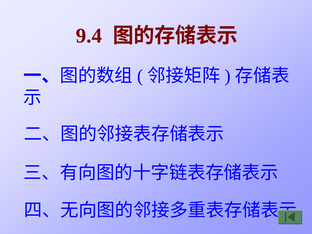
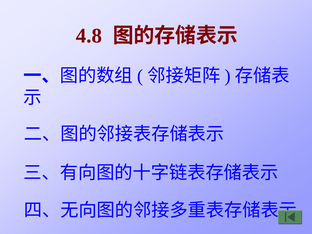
9.4: 9.4 -> 4.8 (89, 36)
